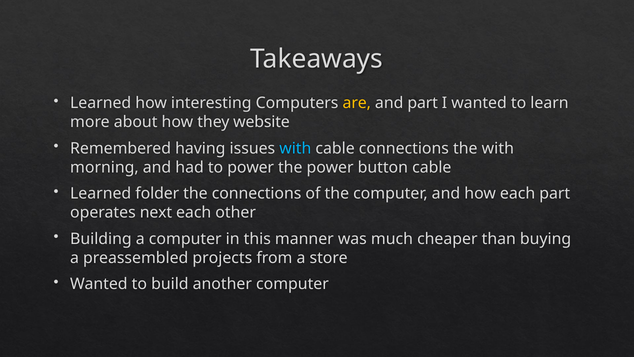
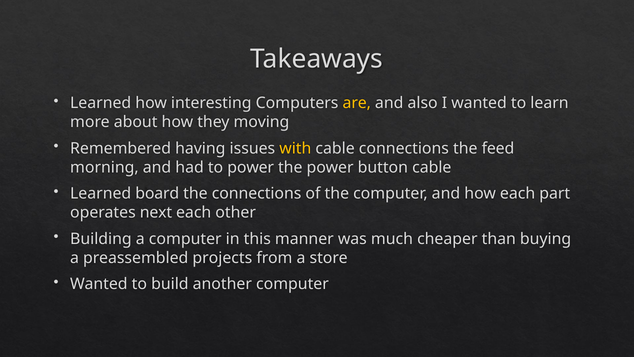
and part: part -> also (423, 103)
website: website -> moving (261, 122)
with colour: light blue -> yellow (295, 148)
the with: with -> feed (498, 148)
folder: folder -> board (157, 193)
